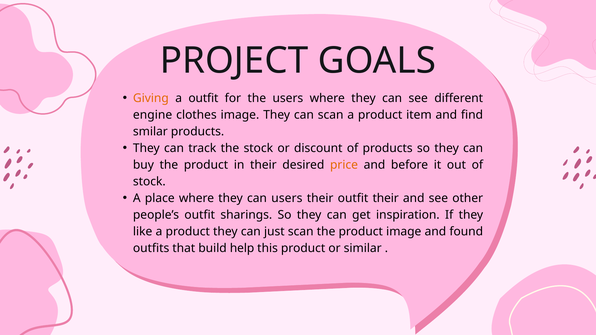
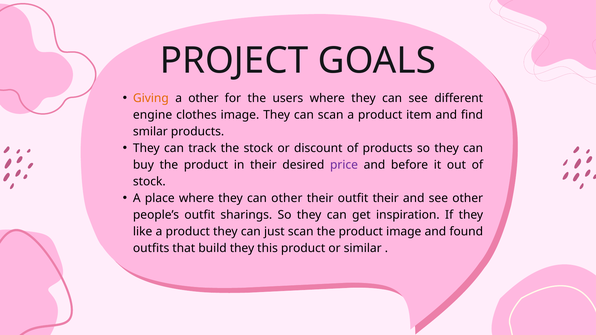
a outfit: outfit -> other (203, 98)
price colour: orange -> purple (344, 165)
can users: users -> other (287, 198)
build help: help -> they (242, 248)
